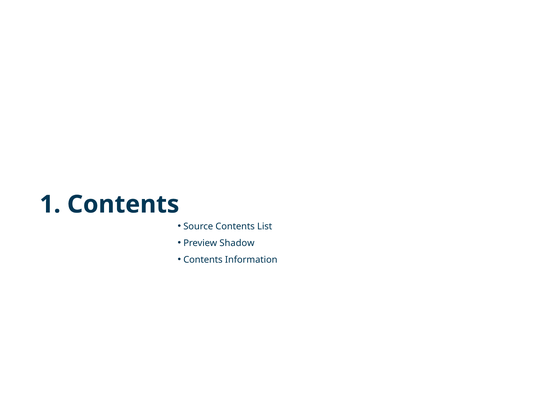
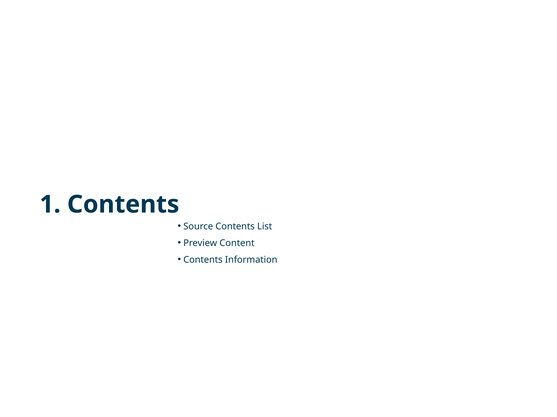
Shadow: Shadow -> Content (237, 243)
